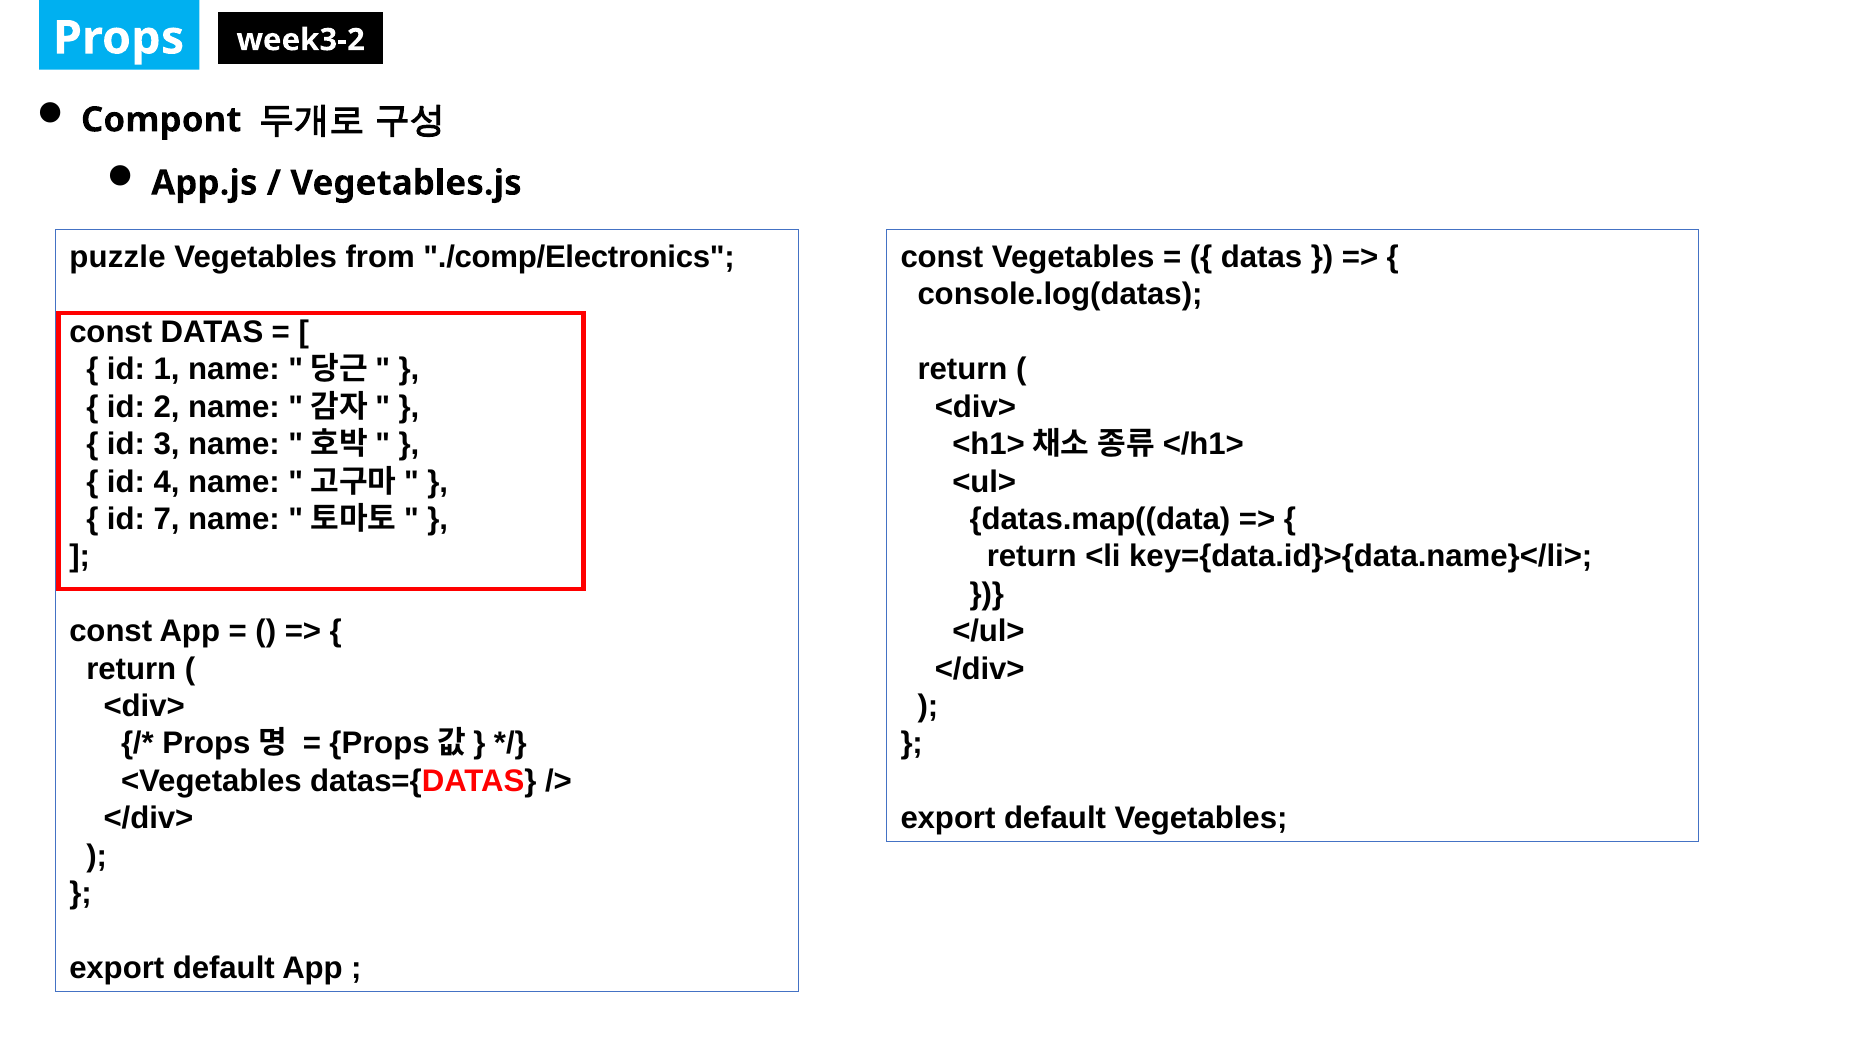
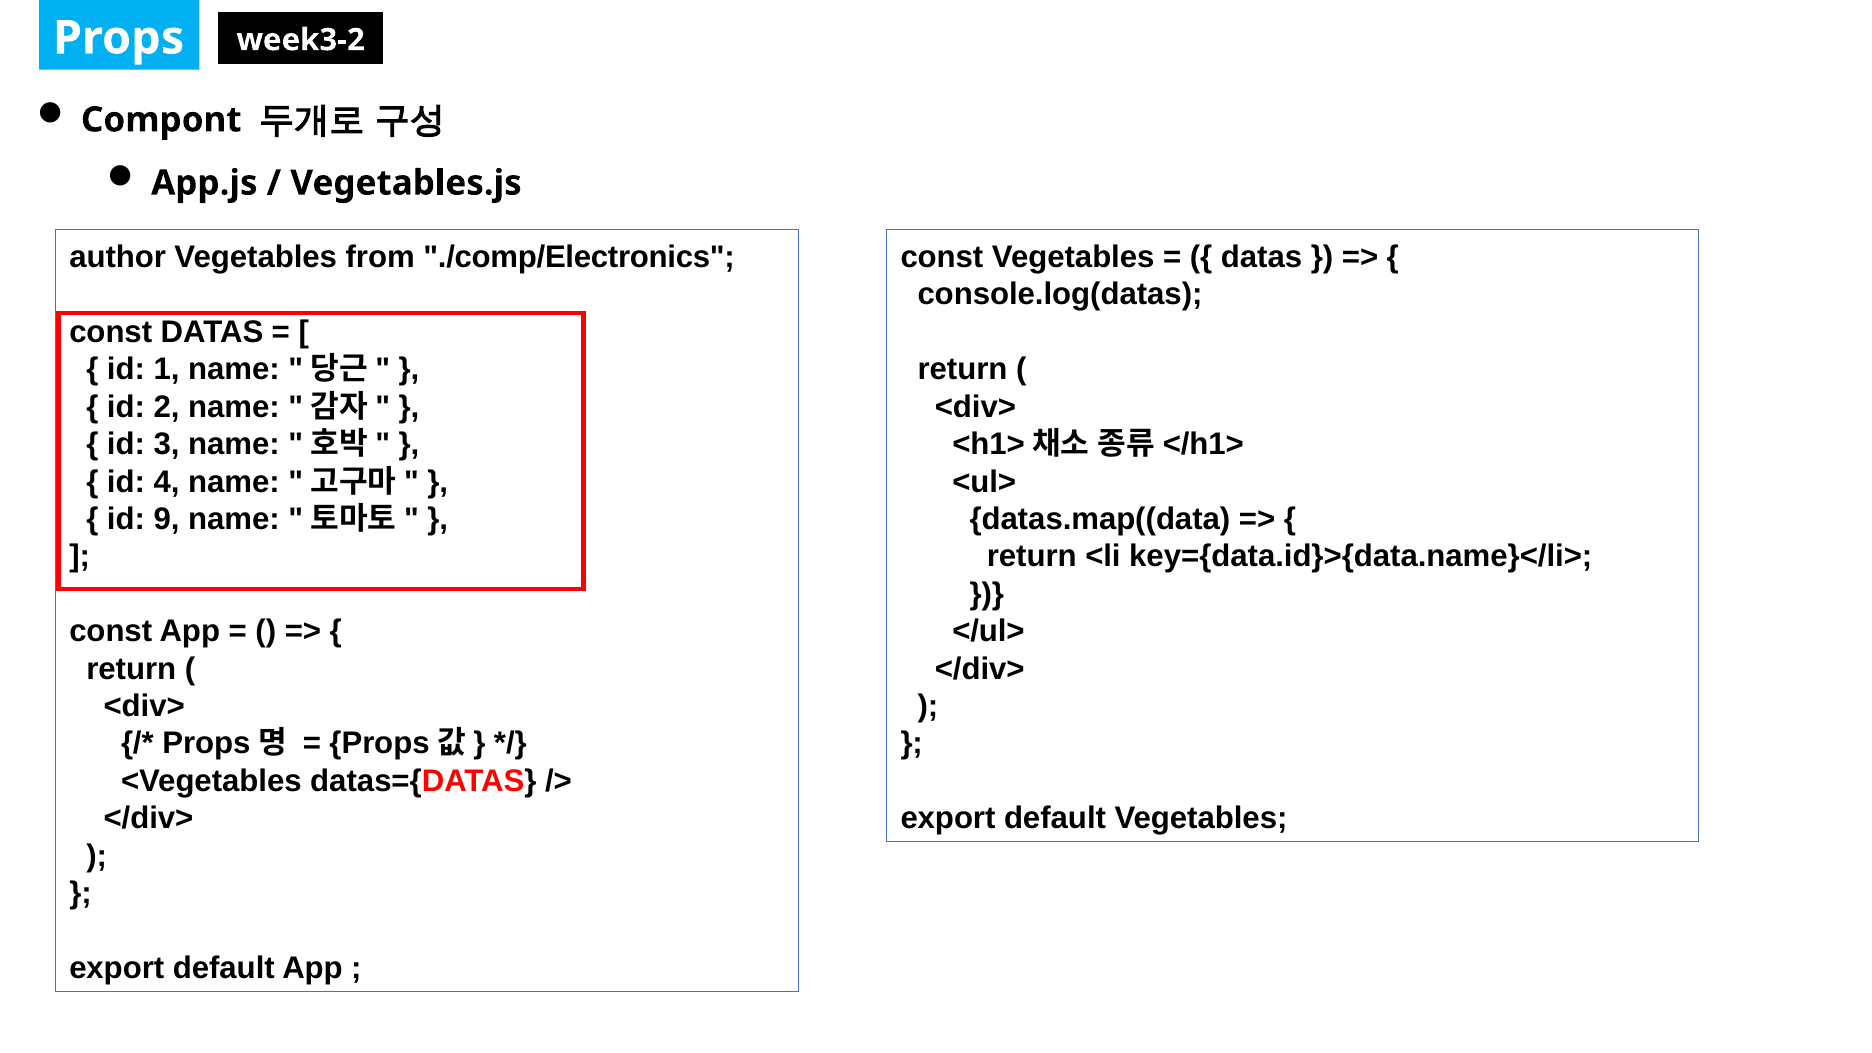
puzzle: puzzle -> author (118, 257)
7: 7 -> 9 (167, 519)
